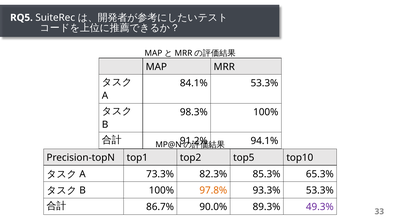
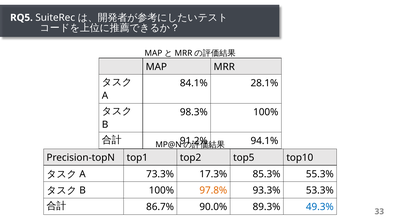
84.1% 53.3%: 53.3% -> 28.1% (264, 83)
82.3%: 82.3% -> 17.3% (213, 174)
65.3%: 65.3% -> 55.3% (320, 174)
49.3% colour: purple -> blue (320, 207)
